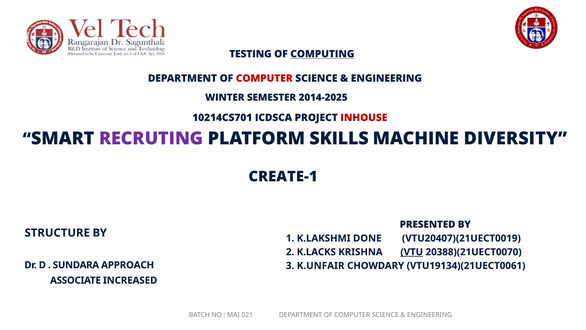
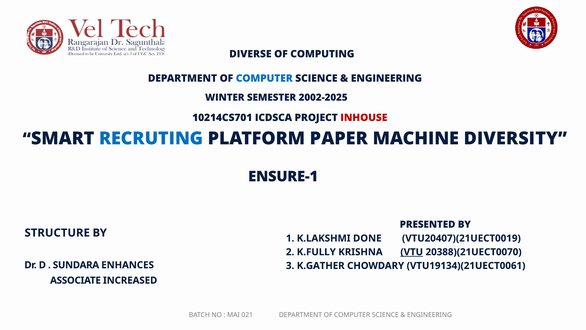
TESTING: TESTING -> DIVERSE (250, 54)
COMPUTING underline: present -> none (322, 54)
COMPUTER colour: red -> blue (264, 78)
2014-2025: 2014-2025 -> 2002-2025 (323, 98)
RECRUTING colour: purple -> blue (151, 138)
SKILLS: SKILLS -> PAPER (339, 138)
CREATE-1: CREATE-1 -> ENSURE-1 (283, 177)
K.LACKS: K.LACKS -> K.FULLY (316, 252)
APPROACH: APPROACH -> ENHANCES (128, 265)
K.UNFAIR: K.UNFAIR -> K.GATHER (321, 265)
